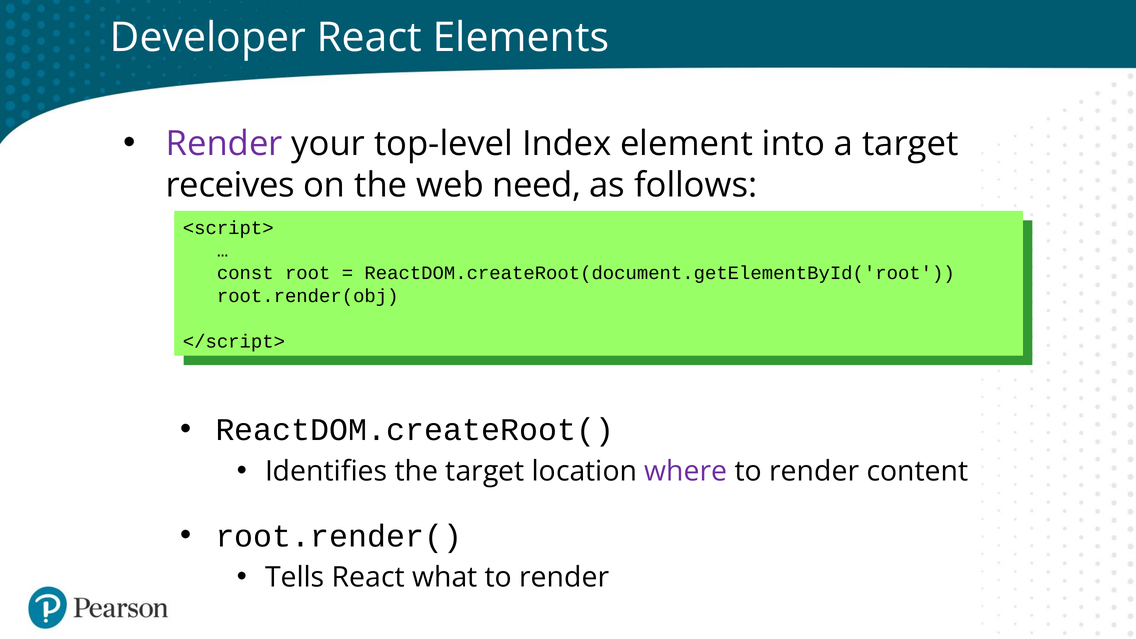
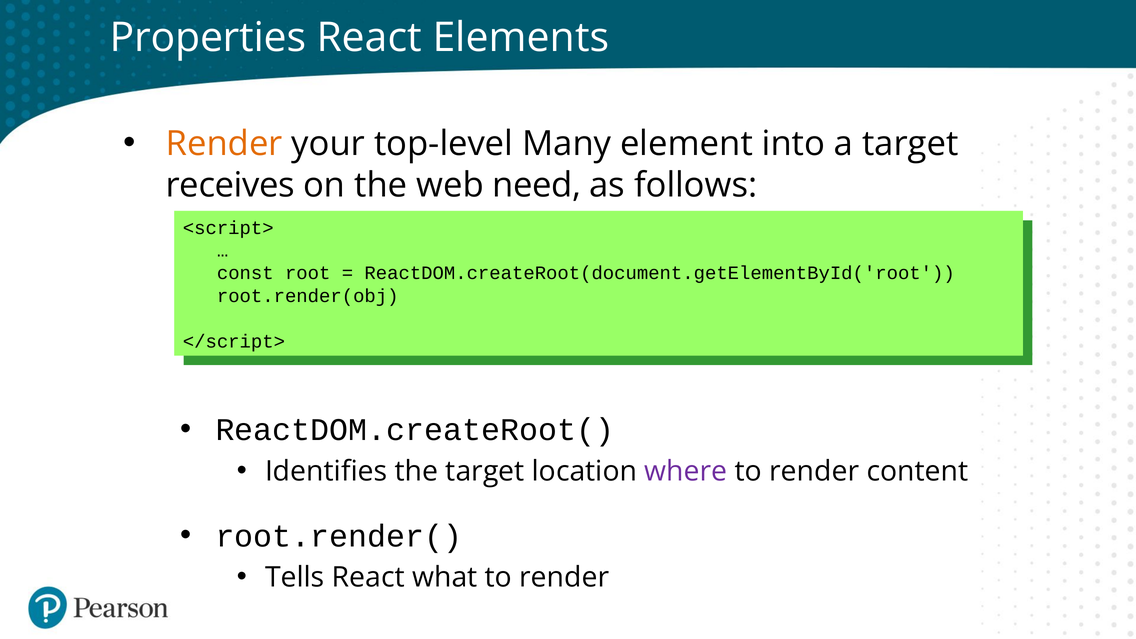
Developer: Developer -> Properties (208, 38)
Render colour: purple -> orange (224, 144)
Index: Index -> Many (567, 144)
